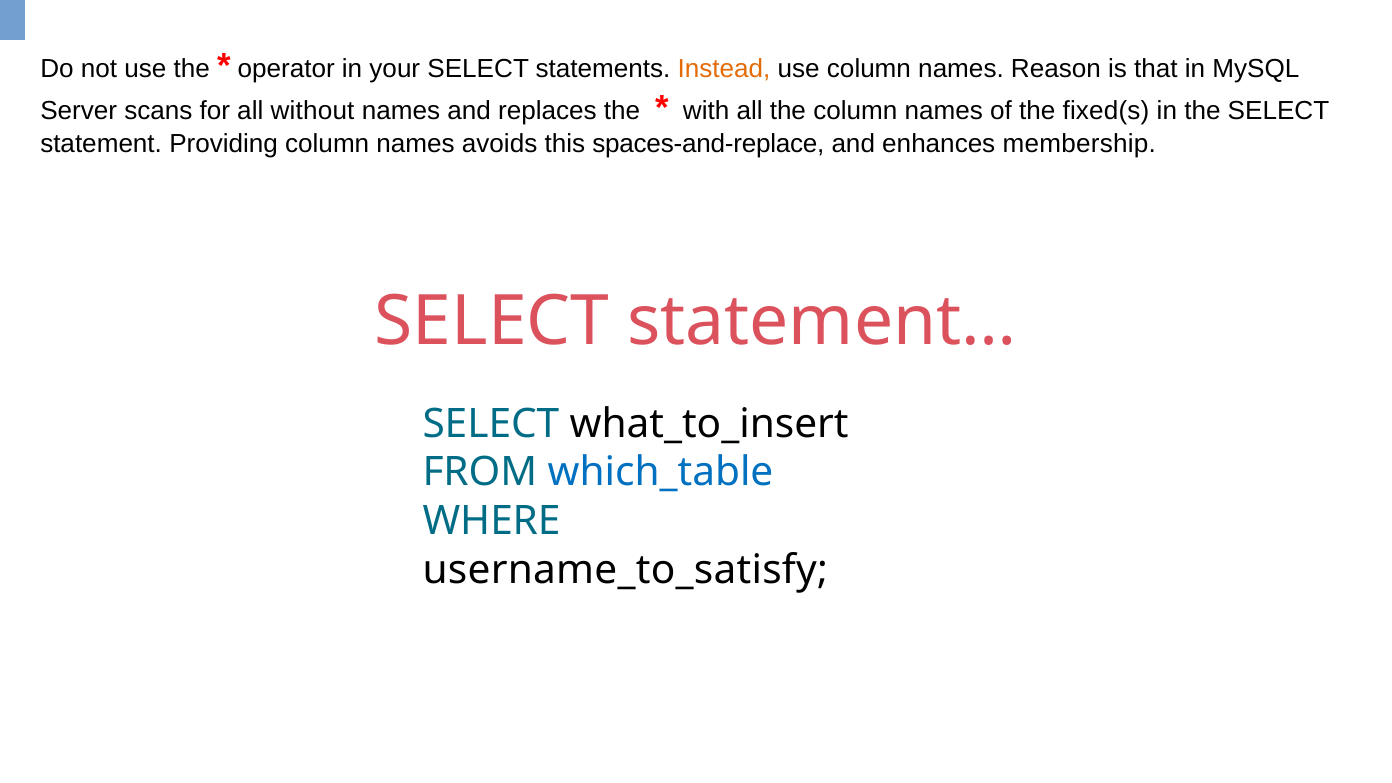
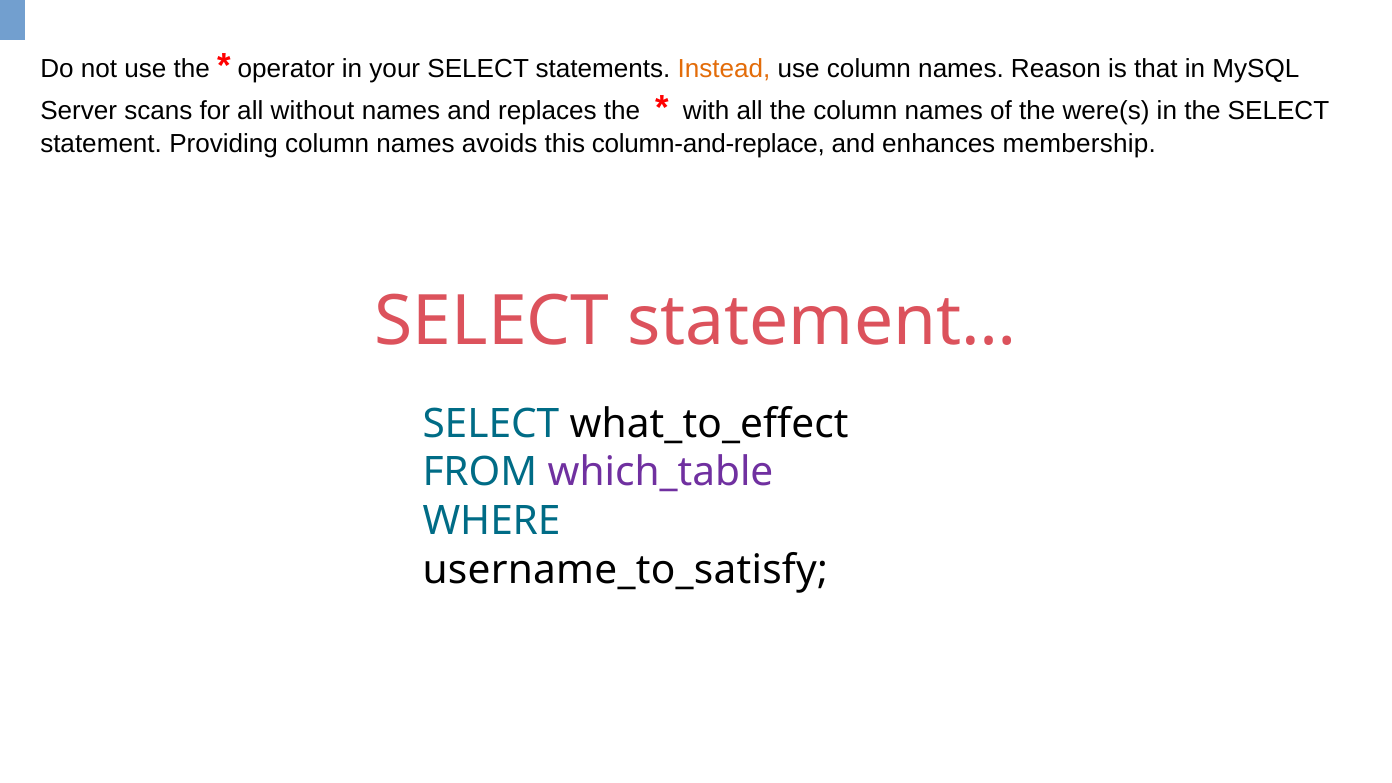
fixed(s: fixed(s -> were(s (1106, 111)
spaces-and-replace: spaces-and-replace -> column-and-replace (708, 144)
what_to_insert: what_to_insert -> what_to_effect (709, 424)
which_table colour: blue -> purple (661, 473)
